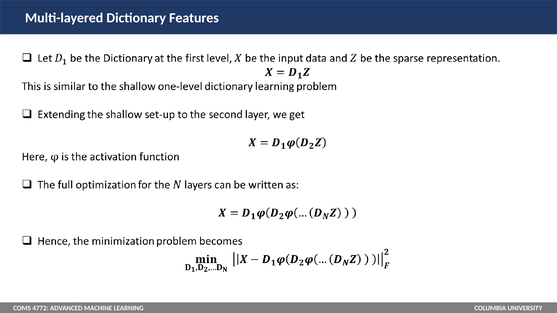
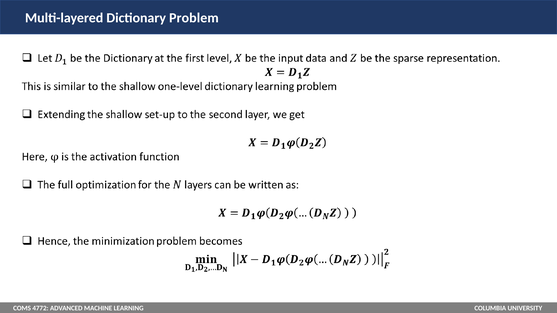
Features: Features -> Problem (194, 18)
